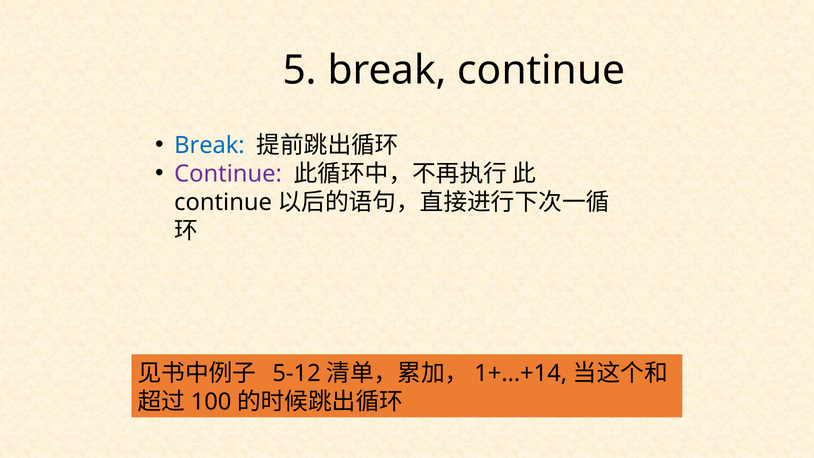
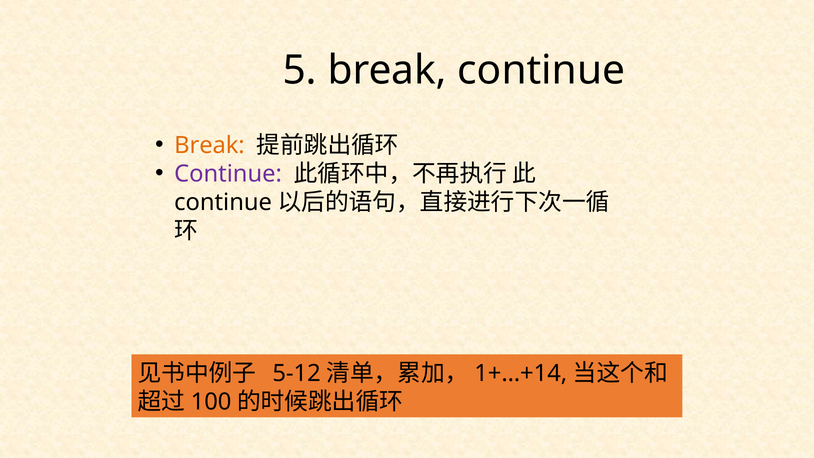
Break colour: blue -> orange (209, 145)
